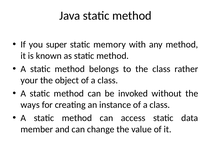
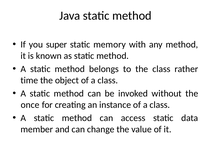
your: your -> time (29, 80)
ways: ways -> once (30, 104)
